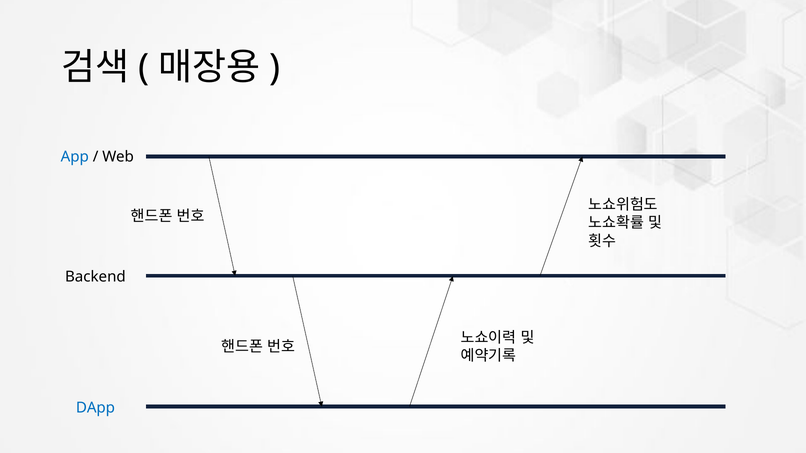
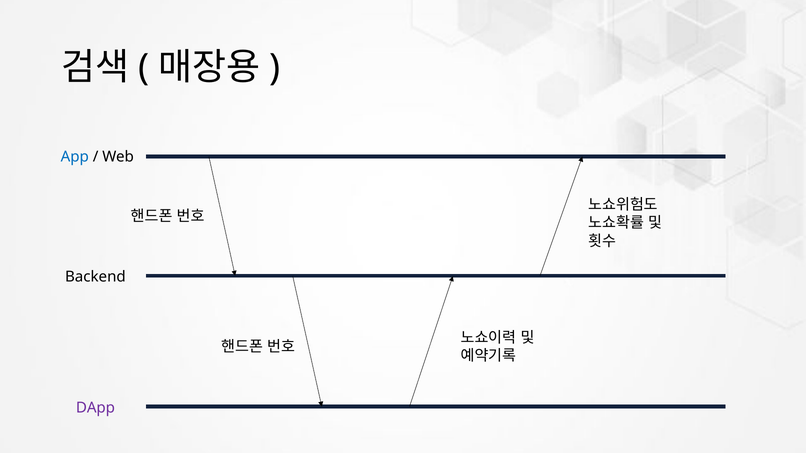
DApp colour: blue -> purple (95, 408)
